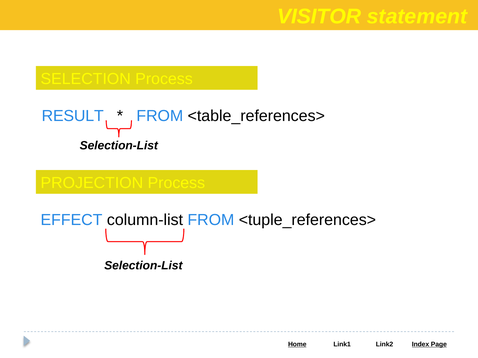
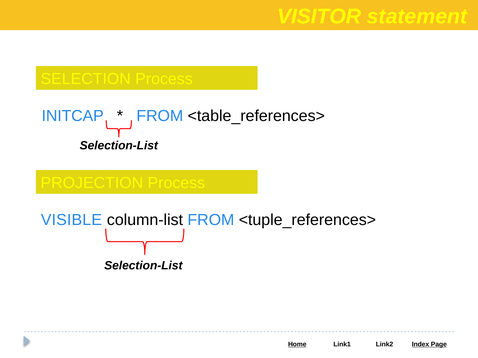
RESULT: RESULT -> INITCAP (73, 116)
EFFECT: EFFECT -> VISIBLE (71, 220)
